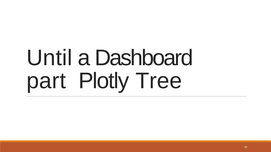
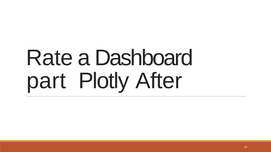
Until: Until -> Rate (50, 58)
Tree: Tree -> After (159, 81)
